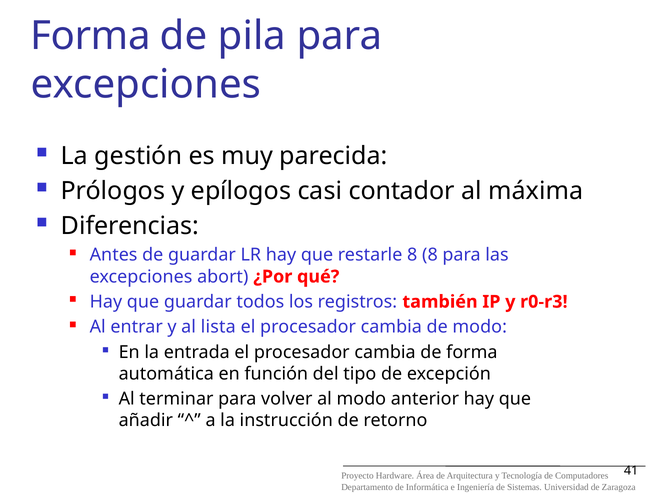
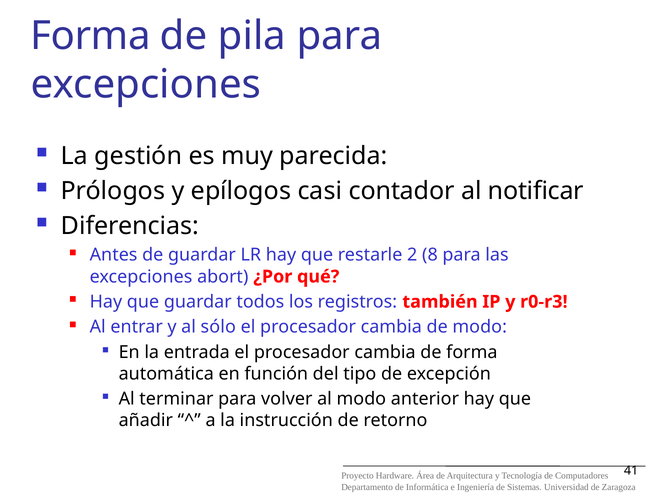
máxima: máxima -> notificar (536, 191)
restarle 8: 8 -> 2 (412, 255)
lista: lista -> sólo (218, 327)
